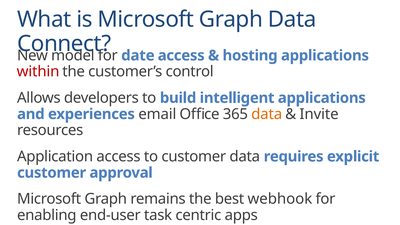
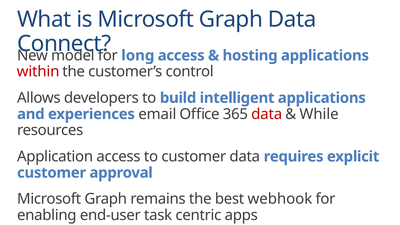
date: date -> long (138, 56)
data colour: orange -> red (267, 114)
Invite: Invite -> While (319, 114)
